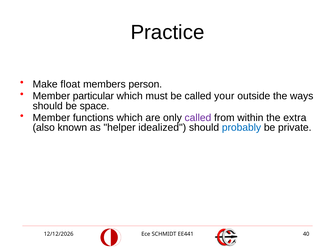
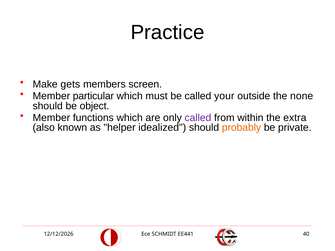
float: float -> gets (70, 84)
person: person -> screen (145, 84)
ways: ways -> none (302, 96)
space: space -> object (95, 106)
probably colour: blue -> orange (241, 128)
